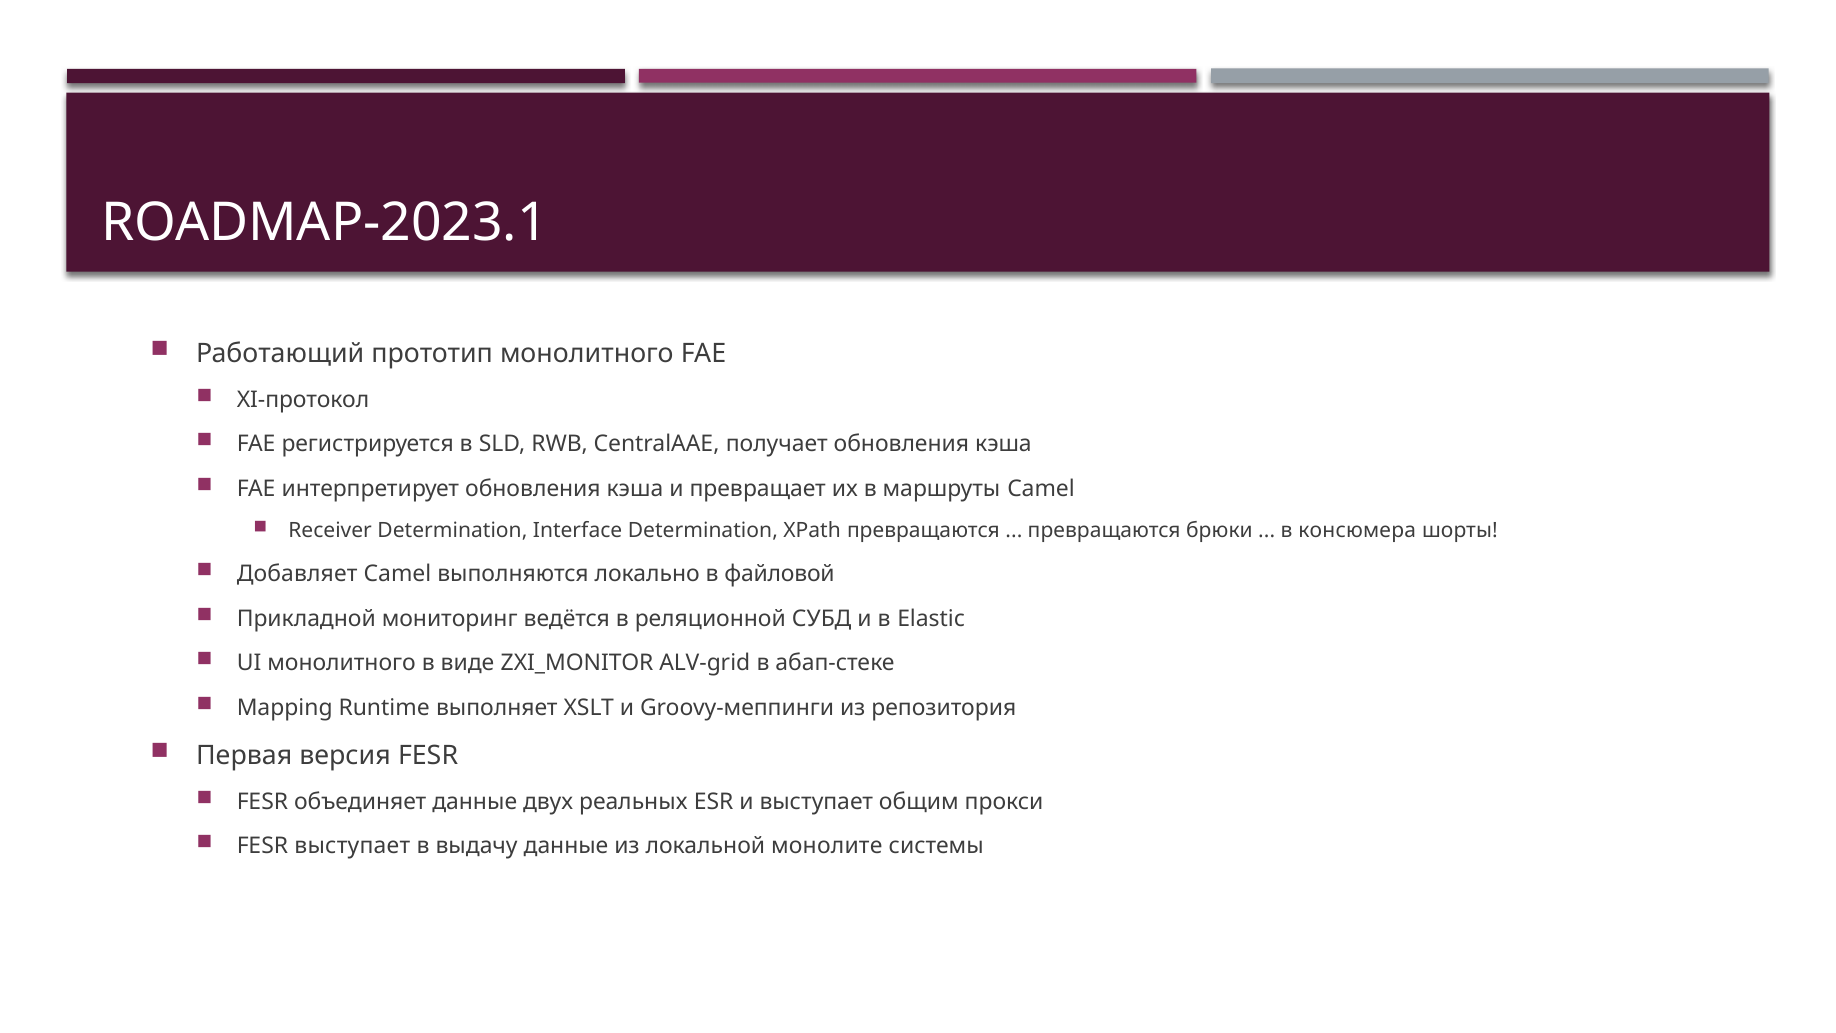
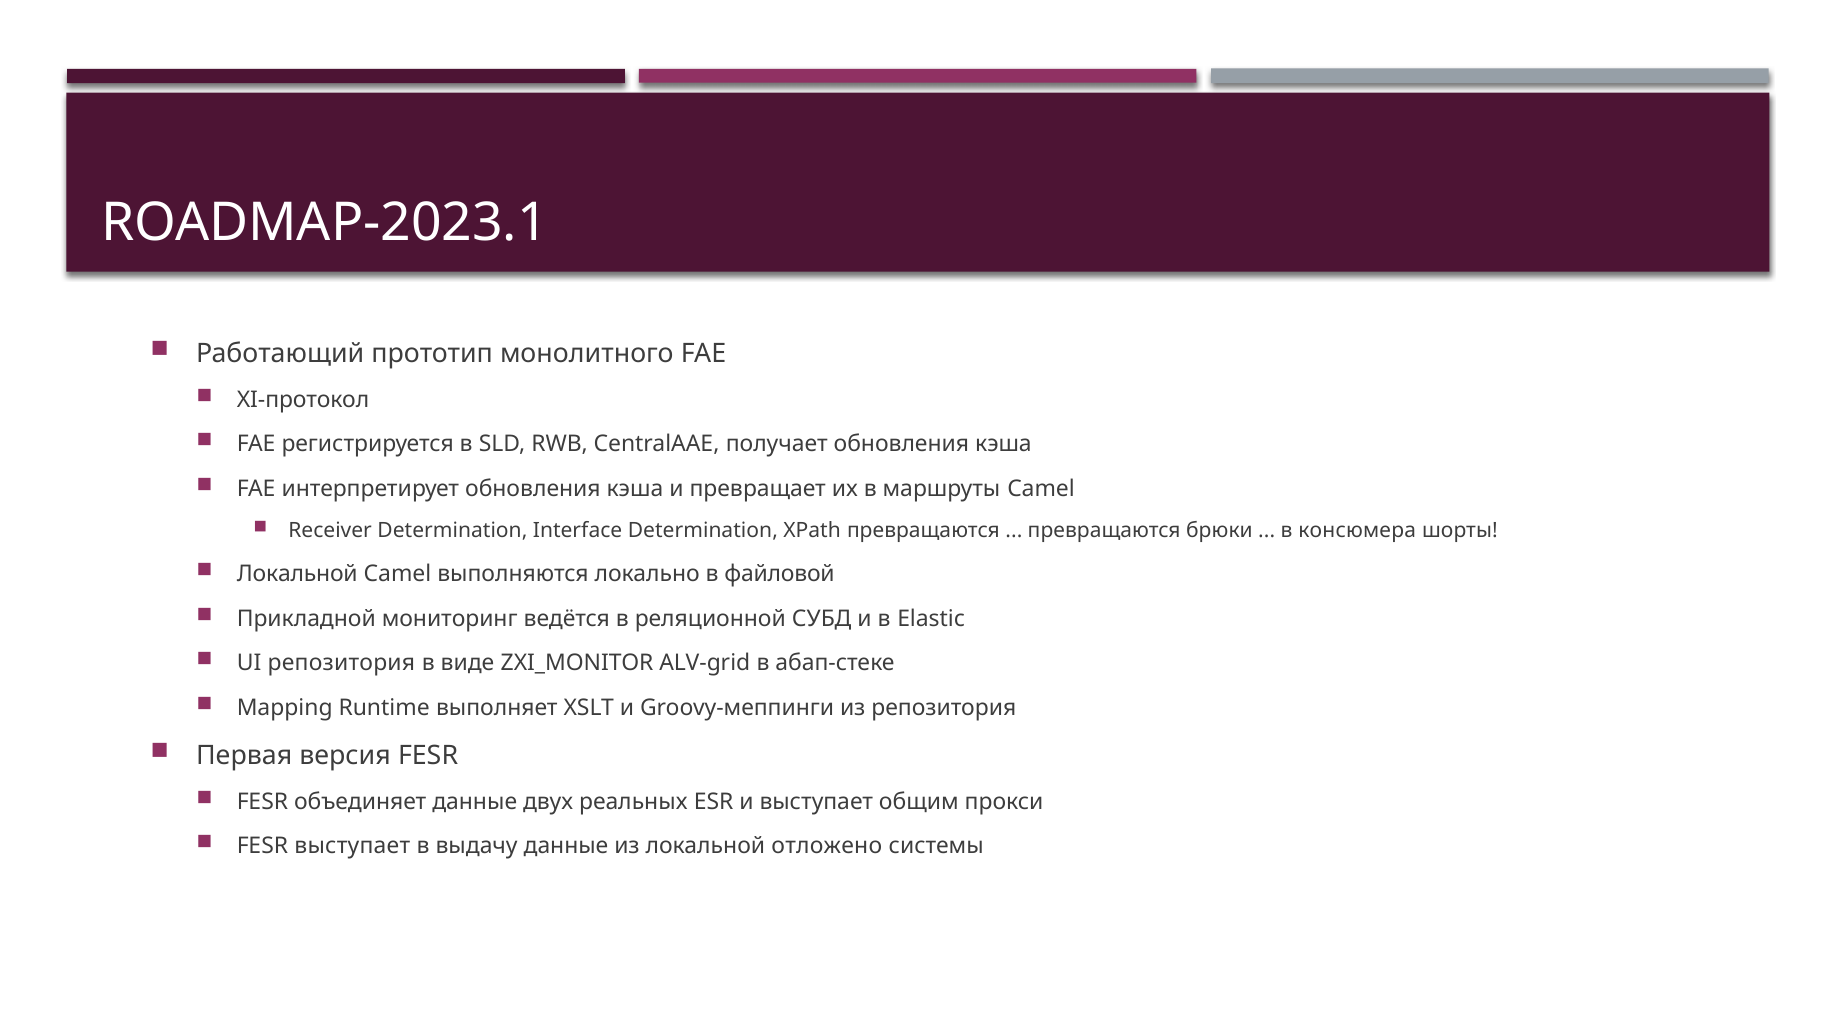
Добавляет: Добавляет -> Локальной (297, 574)
UI монолитного: монолитного -> репозитория (341, 663)
монолите: монолите -> отложено (827, 846)
